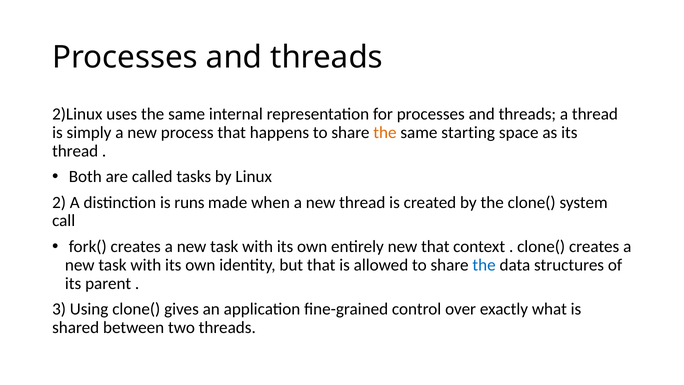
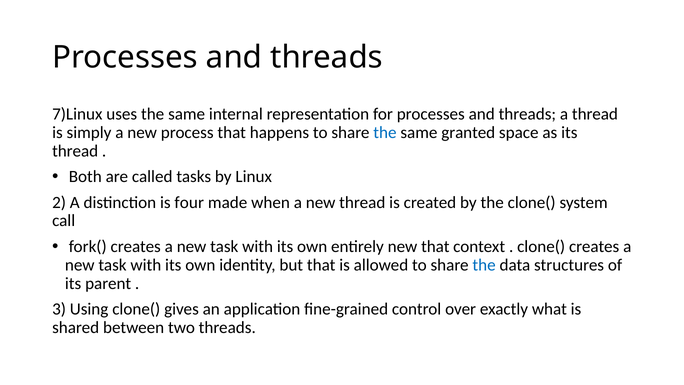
2)Linux: 2)Linux -> 7)Linux (77, 114)
the colour: orange -> blue (385, 133)
starting: starting -> granted (468, 133)
runs: runs -> four (189, 202)
